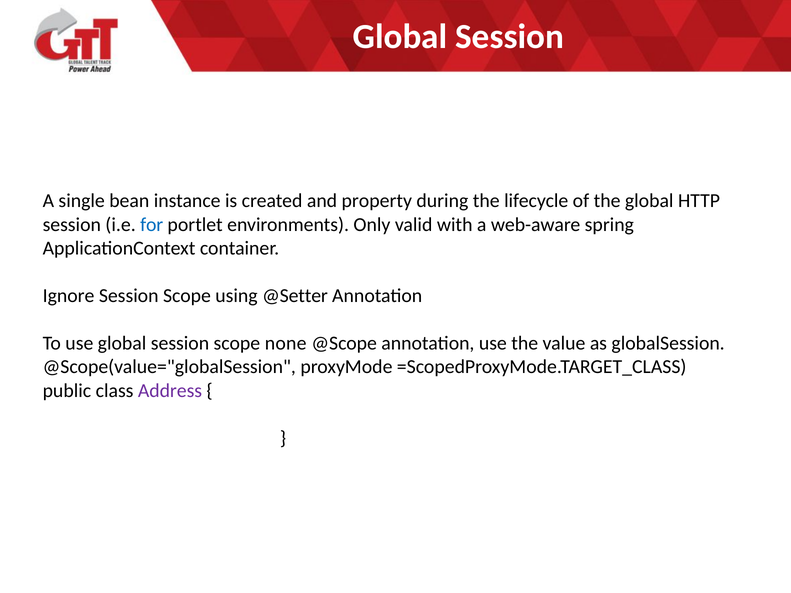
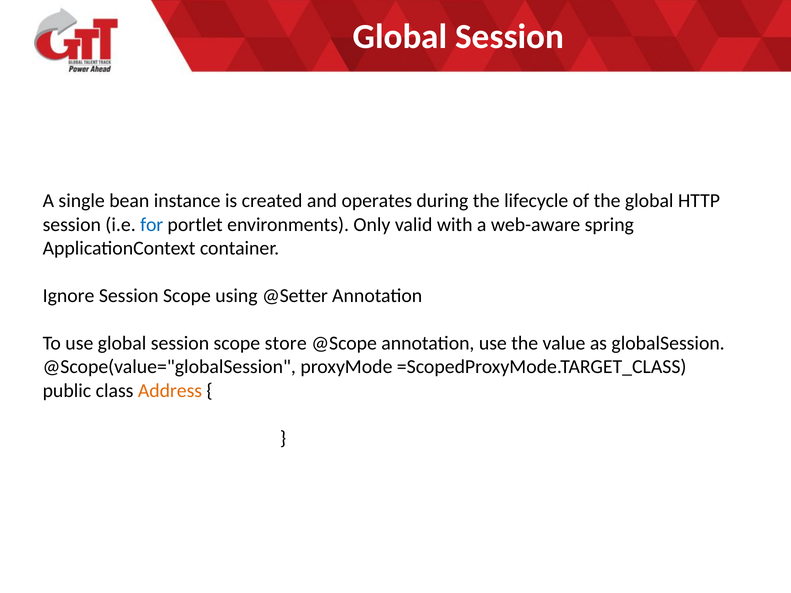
property: property -> operates (377, 201)
none: none -> store (286, 343)
Address colour: purple -> orange (170, 391)
